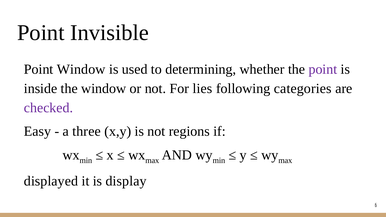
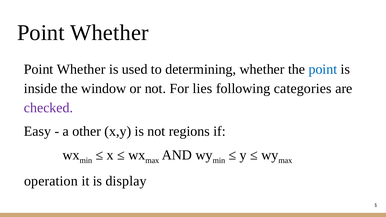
Invisible: Invisible -> Whether (109, 33)
Window: Window -> Whether (81, 69)
point colour: purple -> blue (323, 69)
three: three -> other (87, 131)
displayed: displayed -> operation (51, 181)
